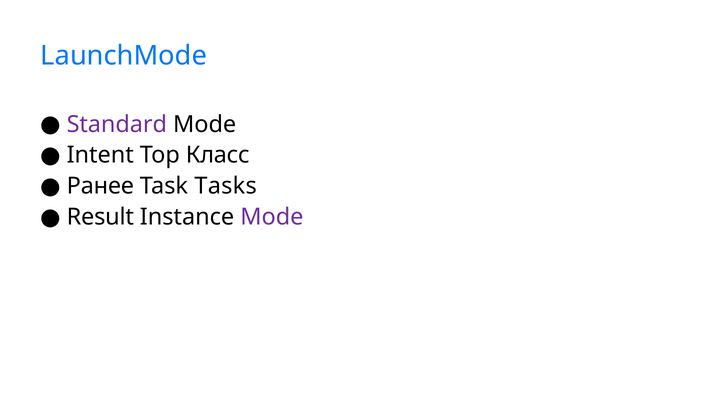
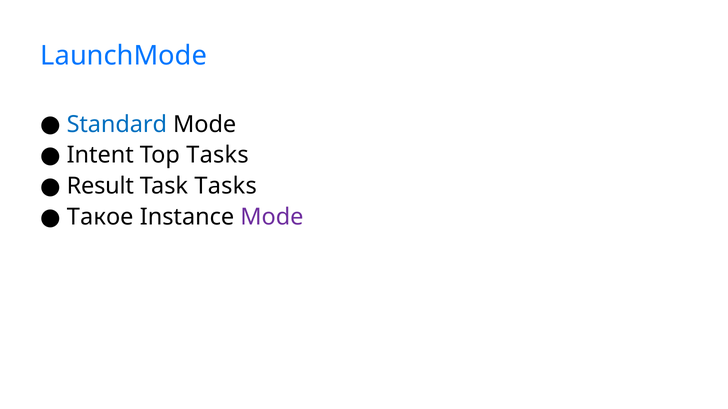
Standard colour: purple -> blue (117, 124)
Top Класс: Класс -> Tasks (218, 155)
Ранее: Ранее -> Result (100, 186)
Result: Result -> Такое (100, 217)
